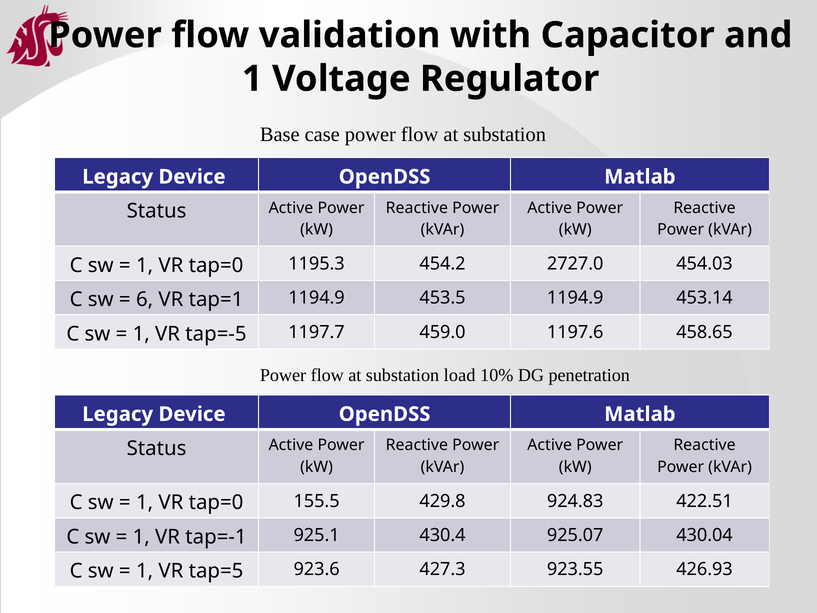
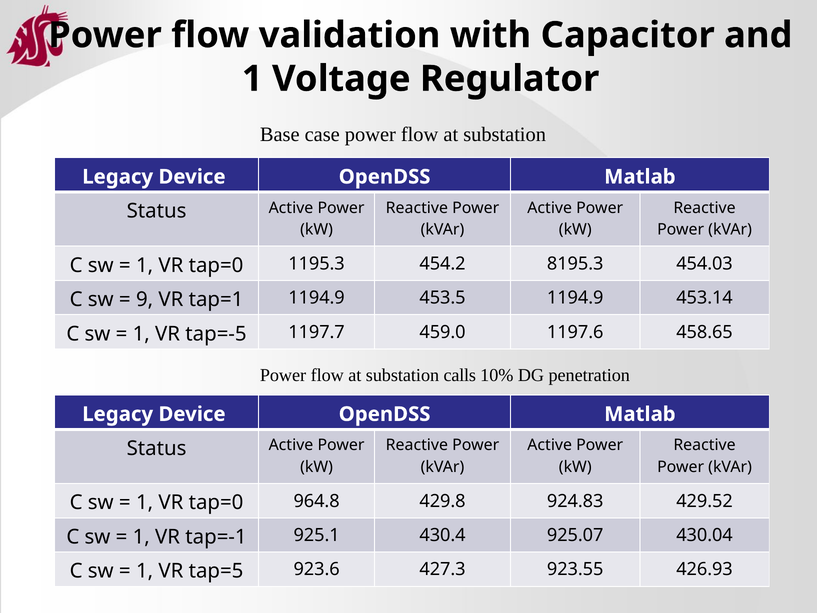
2727.0: 2727.0 -> 8195.3 (575, 264)
6: 6 -> 9 (145, 299)
load: load -> calls (460, 375)
155.5: 155.5 -> 964.8 (317, 501)
422.51: 422.51 -> 429.52 (705, 501)
